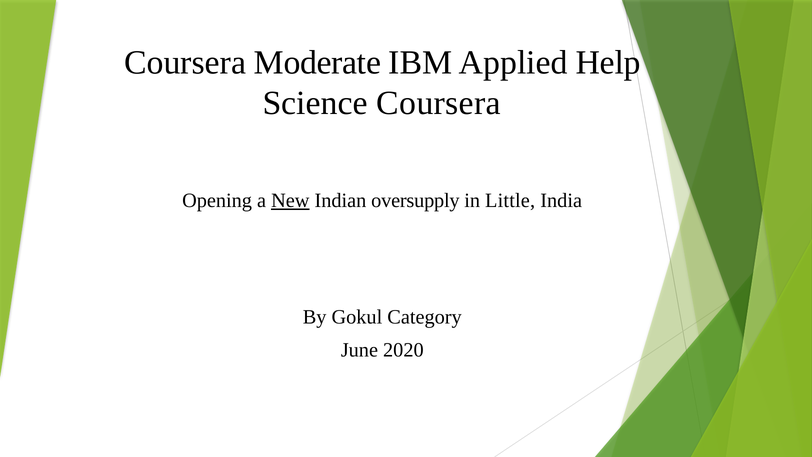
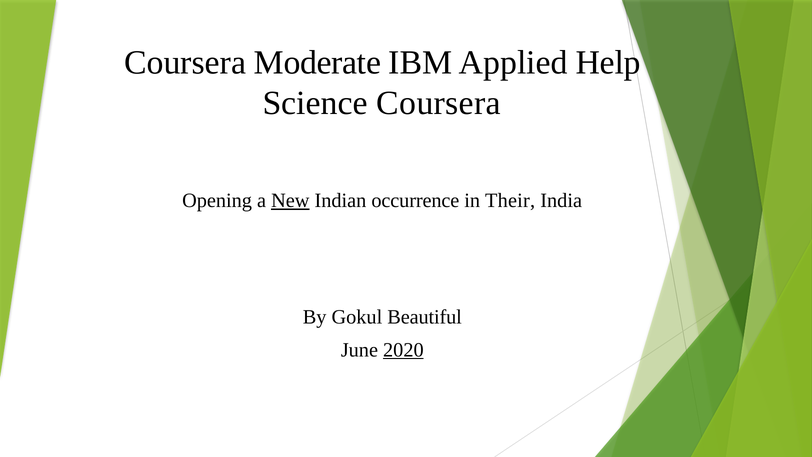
oversupply: oversupply -> occurrence (415, 200)
Little: Little -> Their (510, 200)
Category: Category -> Beautiful (425, 317)
2020 underline: none -> present (403, 350)
